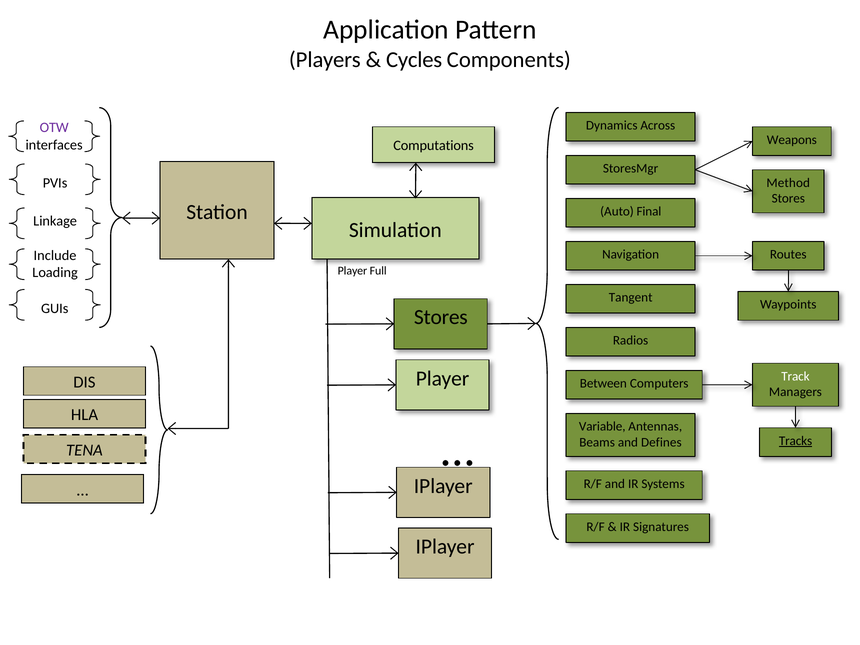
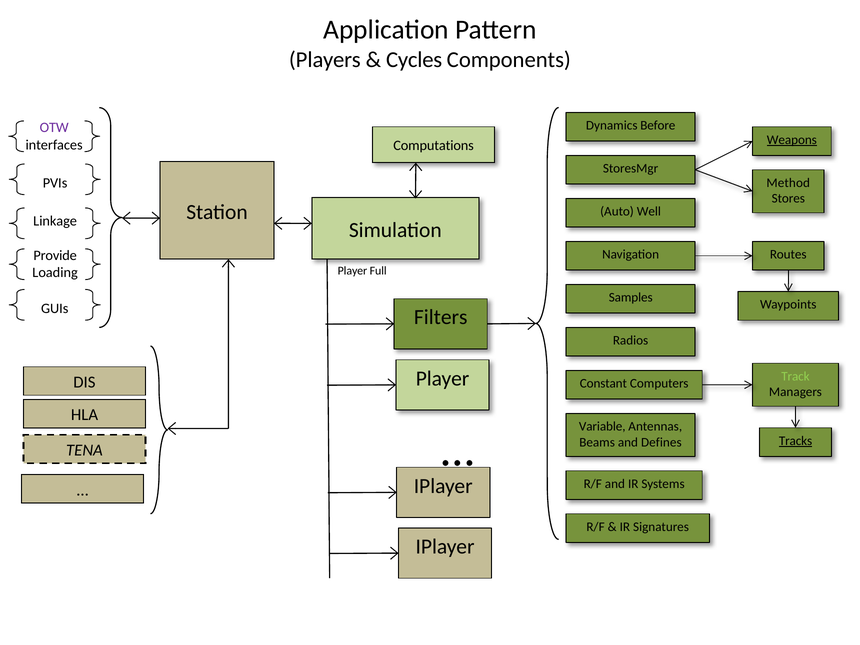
Across: Across -> Before (658, 125)
Weapons underline: none -> present (792, 140)
Final: Final -> Well (649, 211)
Include: Include -> Provide (55, 256)
Tangent: Tangent -> Samples (631, 297)
GUIs Stores: Stores -> Filters (441, 317)
Track colour: white -> light green (795, 376)
Between: Between -> Constant (603, 383)
